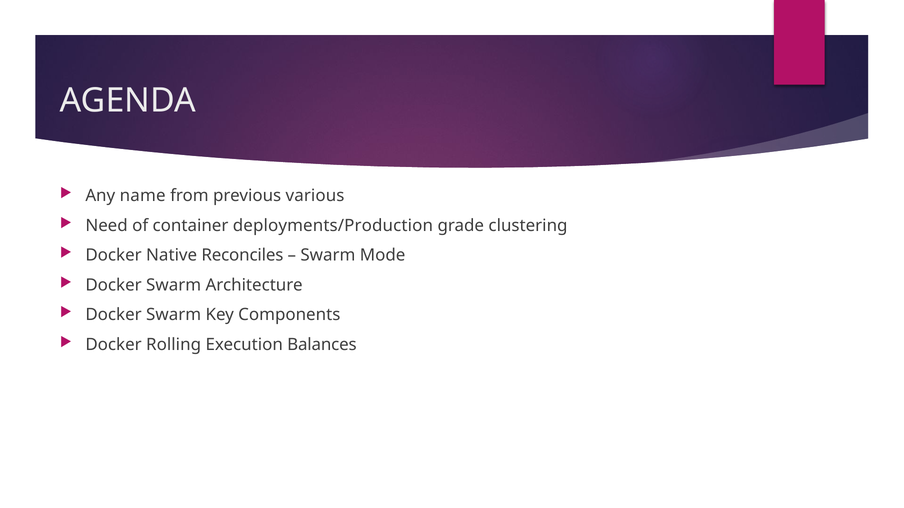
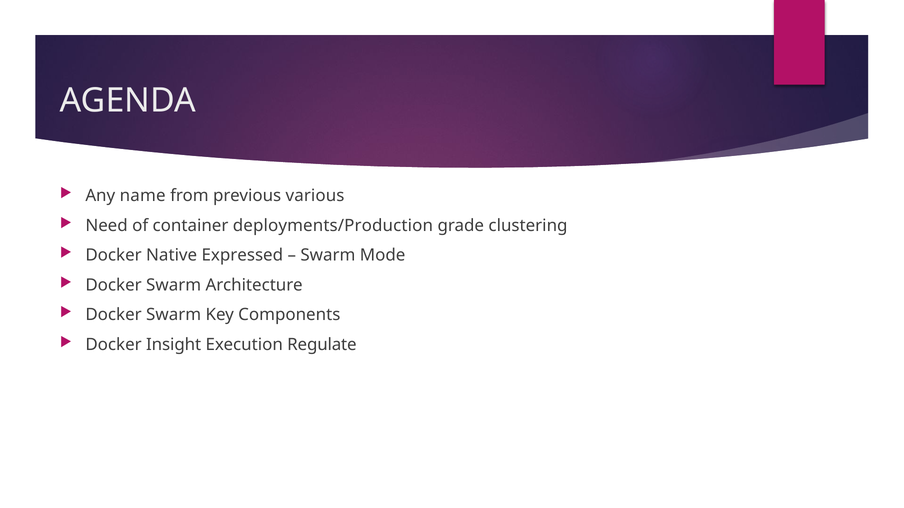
Reconciles: Reconciles -> Expressed (242, 256)
Rolling: Rolling -> Insight (174, 345)
Balances: Balances -> Regulate (322, 345)
